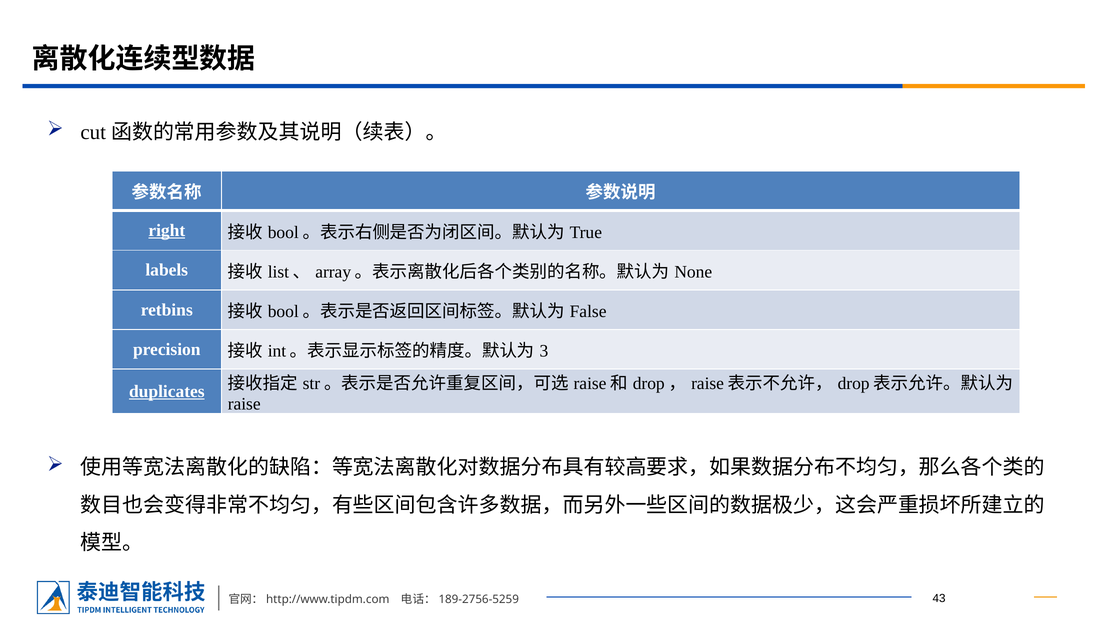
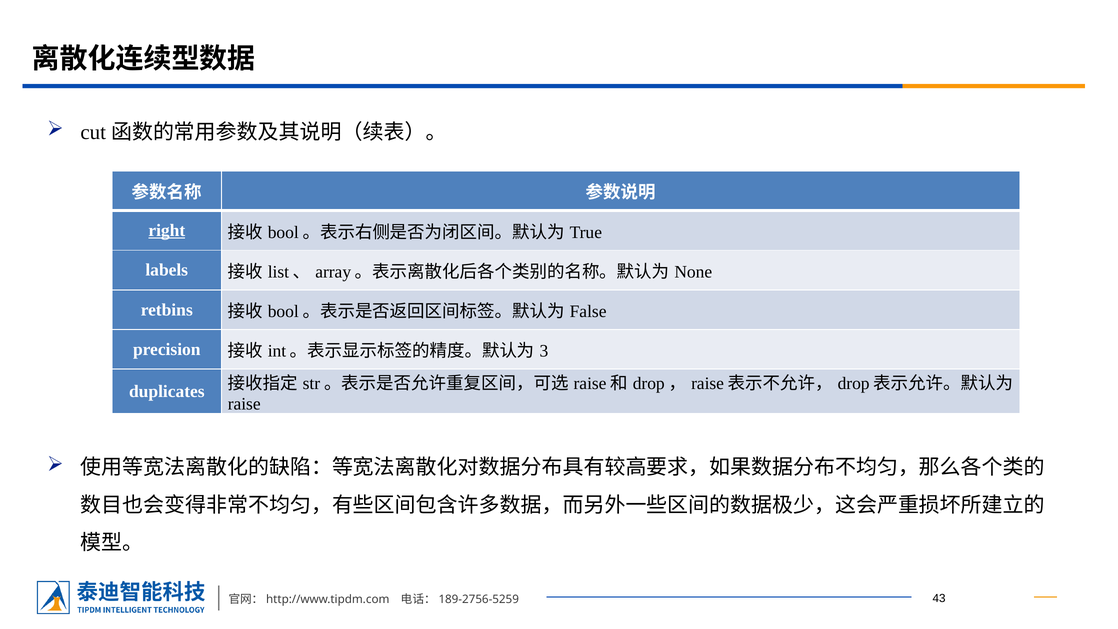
duplicates underline: present -> none (167, 391)
